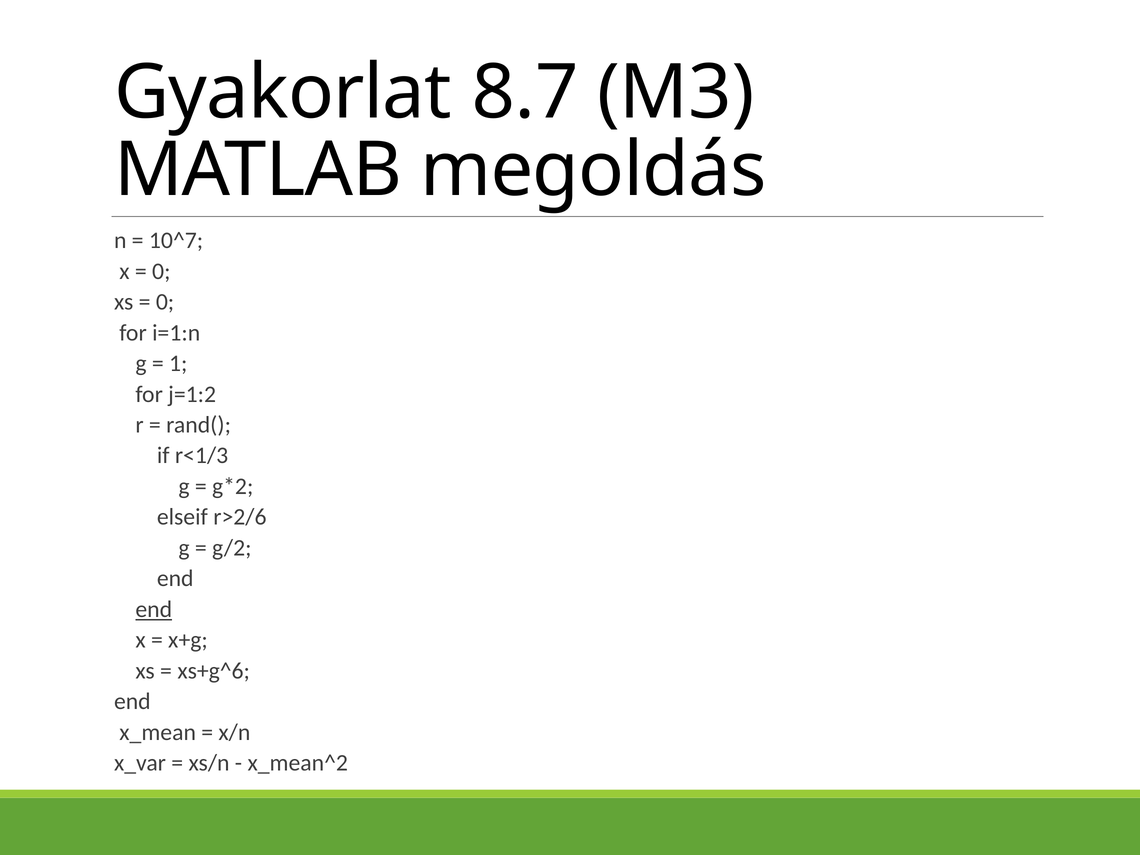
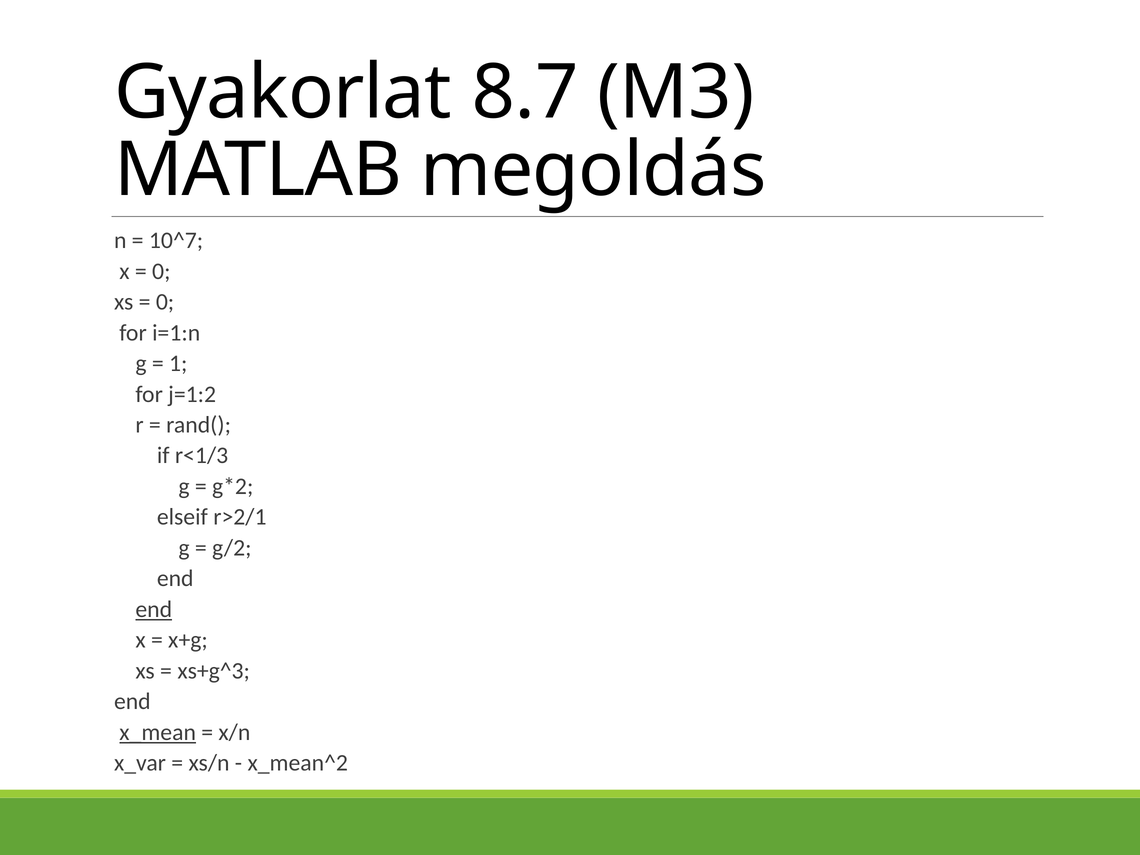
r>2/6: r>2/6 -> r>2/1 (240, 517)
xs+g^6: xs+g^6 -> xs+g^3 (214, 671)
x_mean underline: none -> present (158, 732)
